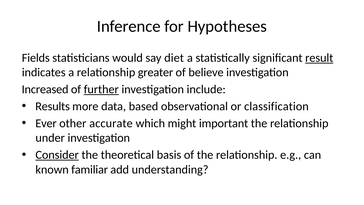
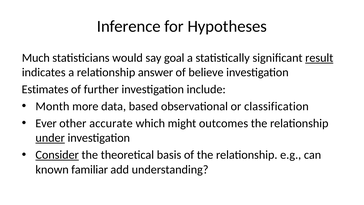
Fields: Fields -> Much (36, 58)
diet: diet -> goal (174, 58)
greater: greater -> answer (156, 72)
Increased: Increased -> Estimates (45, 89)
further underline: present -> none (101, 89)
Results: Results -> Month (52, 106)
important: important -> outcomes (224, 123)
under underline: none -> present (50, 138)
